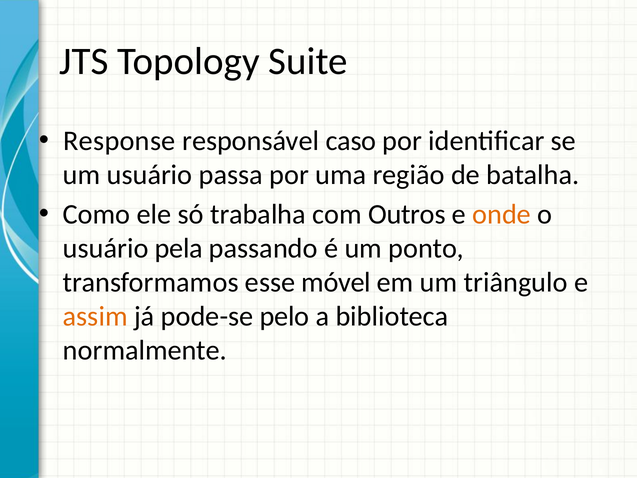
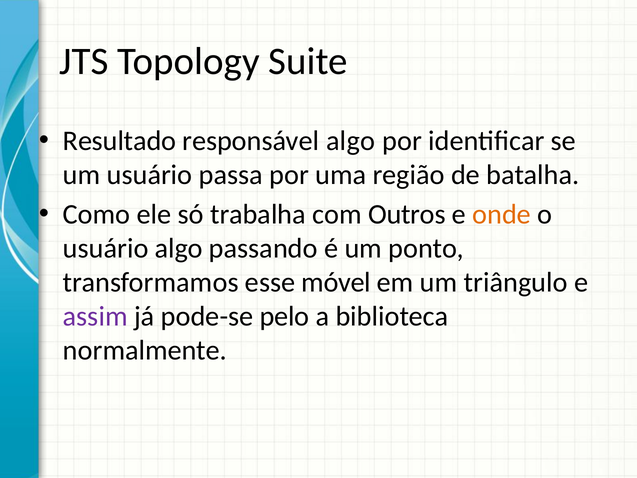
Response: Response -> Resultado (120, 141)
responsável caso: caso -> algo (351, 141)
usuário pela: pela -> algo (179, 248)
assim colour: orange -> purple (95, 316)
